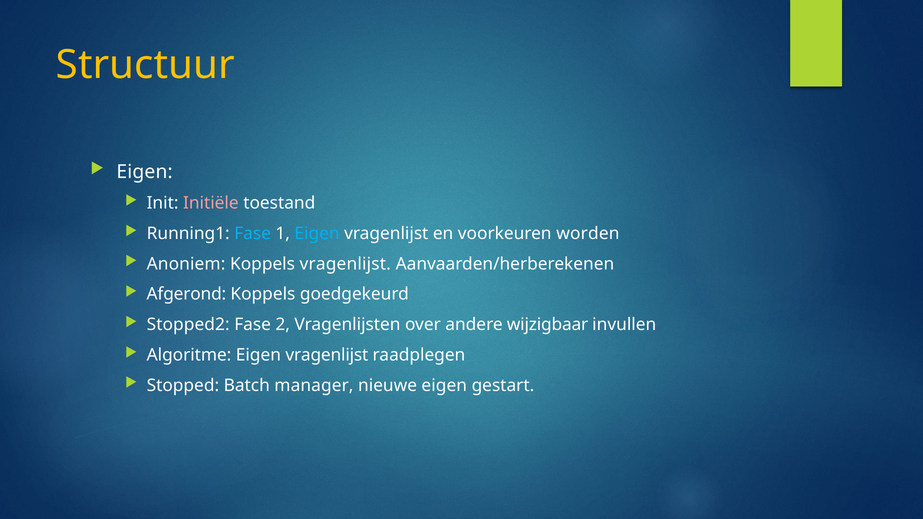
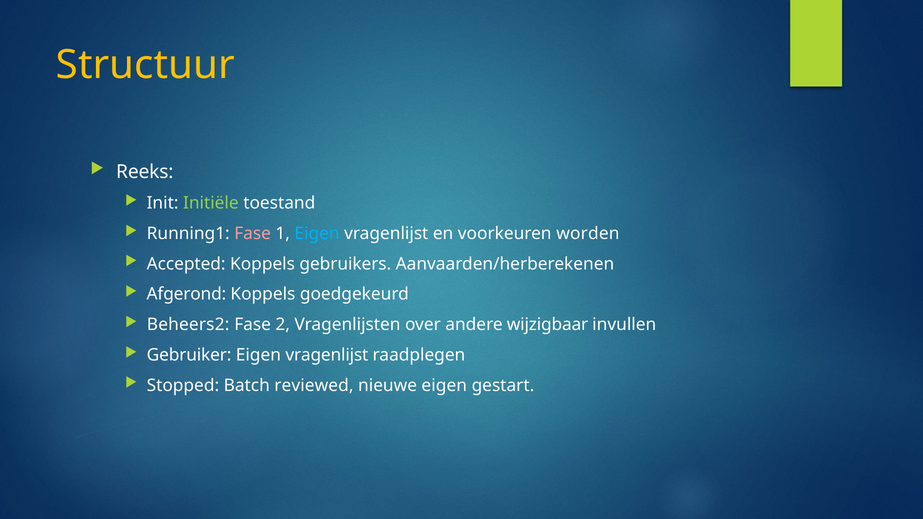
Eigen: Eigen -> Reeks (145, 172)
Initiële colour: pink -> light green (211, 203)
Fase colour: light blue -> pink (253, 234)
Anoniem: Anoniem -> Accepted (186, 264)
Koppels vragenlijst: vragenlijst -> gebruikers (345, 264)
Stopped2: Stopped2 -> Beheers2 (188, 325)
Algoritme: Algoritme -> Gebruiker (189, 355)
manager: manager -> reviewed (314, 386)
